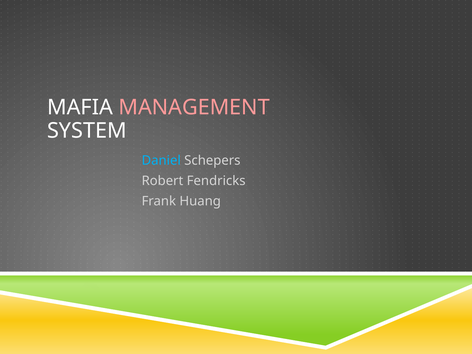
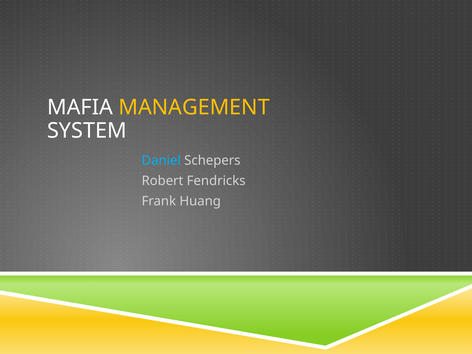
MANAGEMENT colour: pink -> yellow (194, 107)
